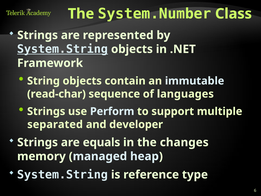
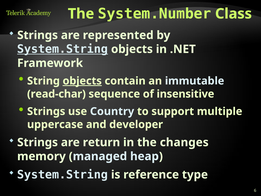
objects underline: none -> present (82, 81)
languages: languages -> insensitive (185, 94)
Perform: Perform -> Country (112, 111)
separated: separated -> uppercase (55, 124)
equals: equals -> return (101, 142)
